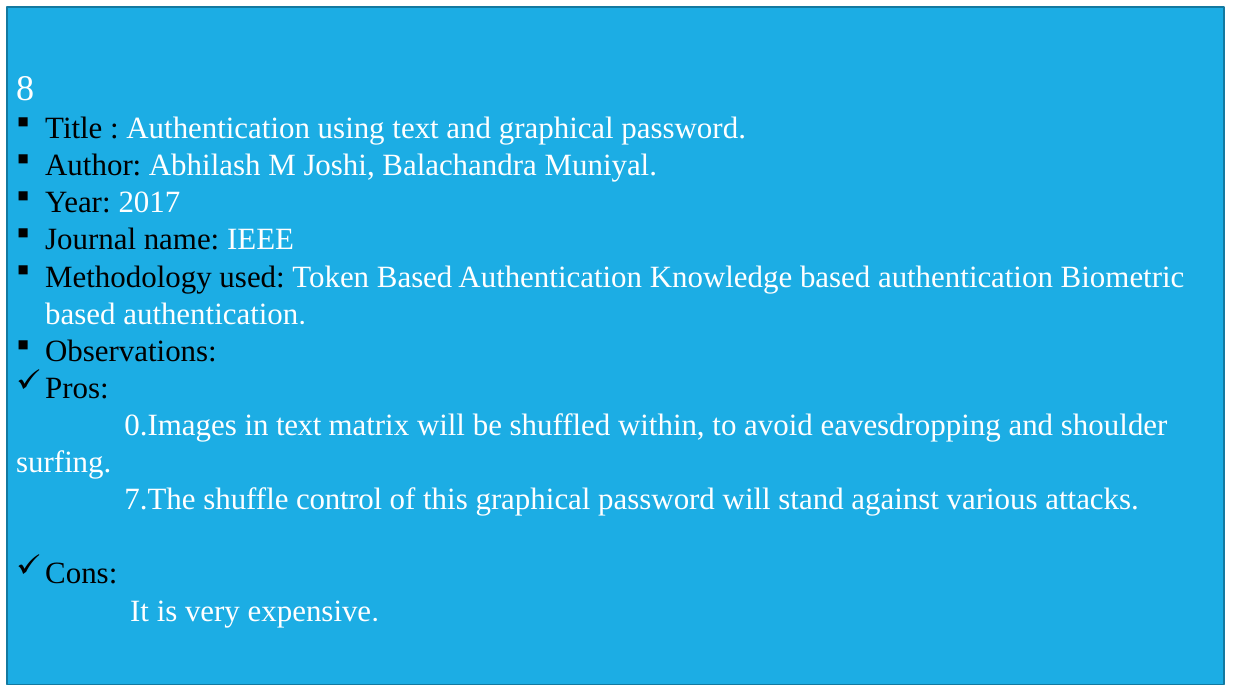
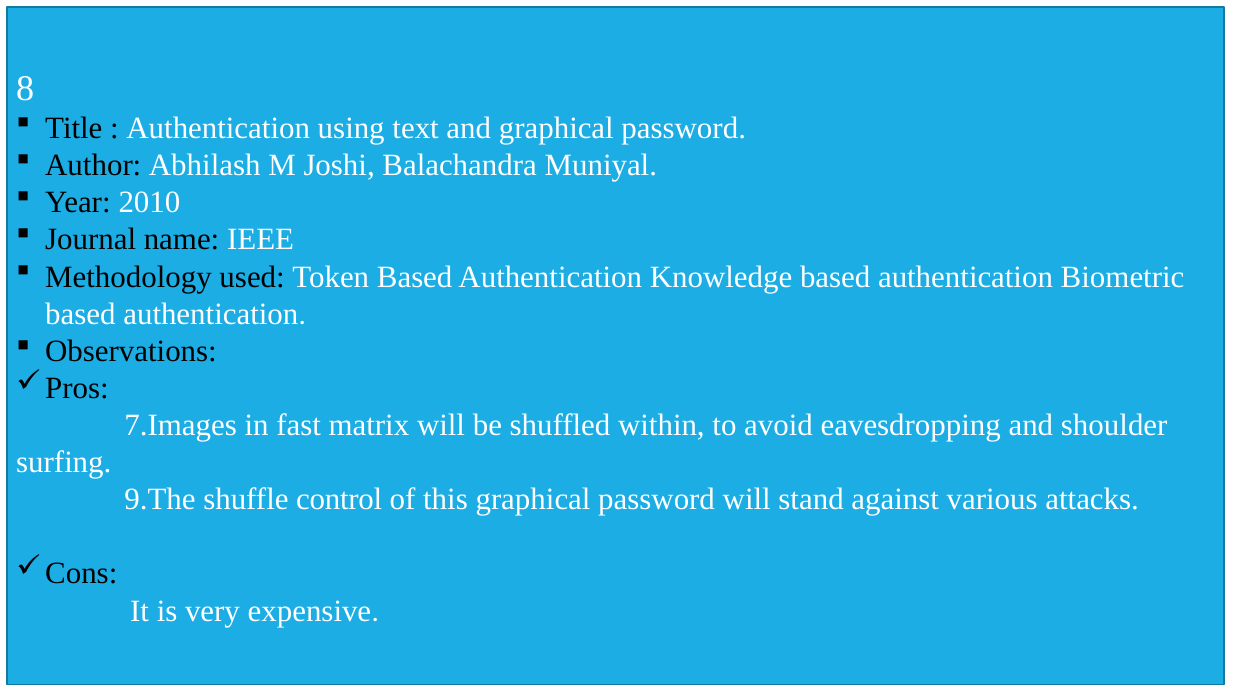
2017: 2017 -> 2010 (149, 203)
0.Images: 0.Images -> 7.Images (181, 425)
in text: text -> fast (299, 425)
7.The: 7.The -> 9.The (160, 499)
